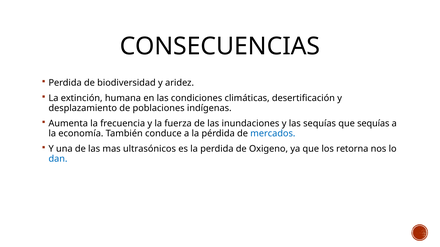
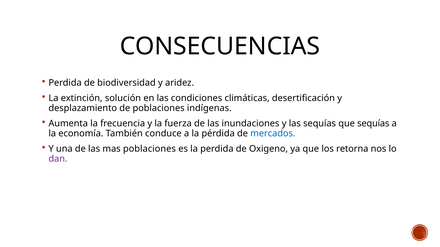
humana: humana -> solución (123, 99)
mas ultrasónicos: ultrasónicos -> poblaciones (149, 149)
dan colour: blue -> purple (58, 159)
